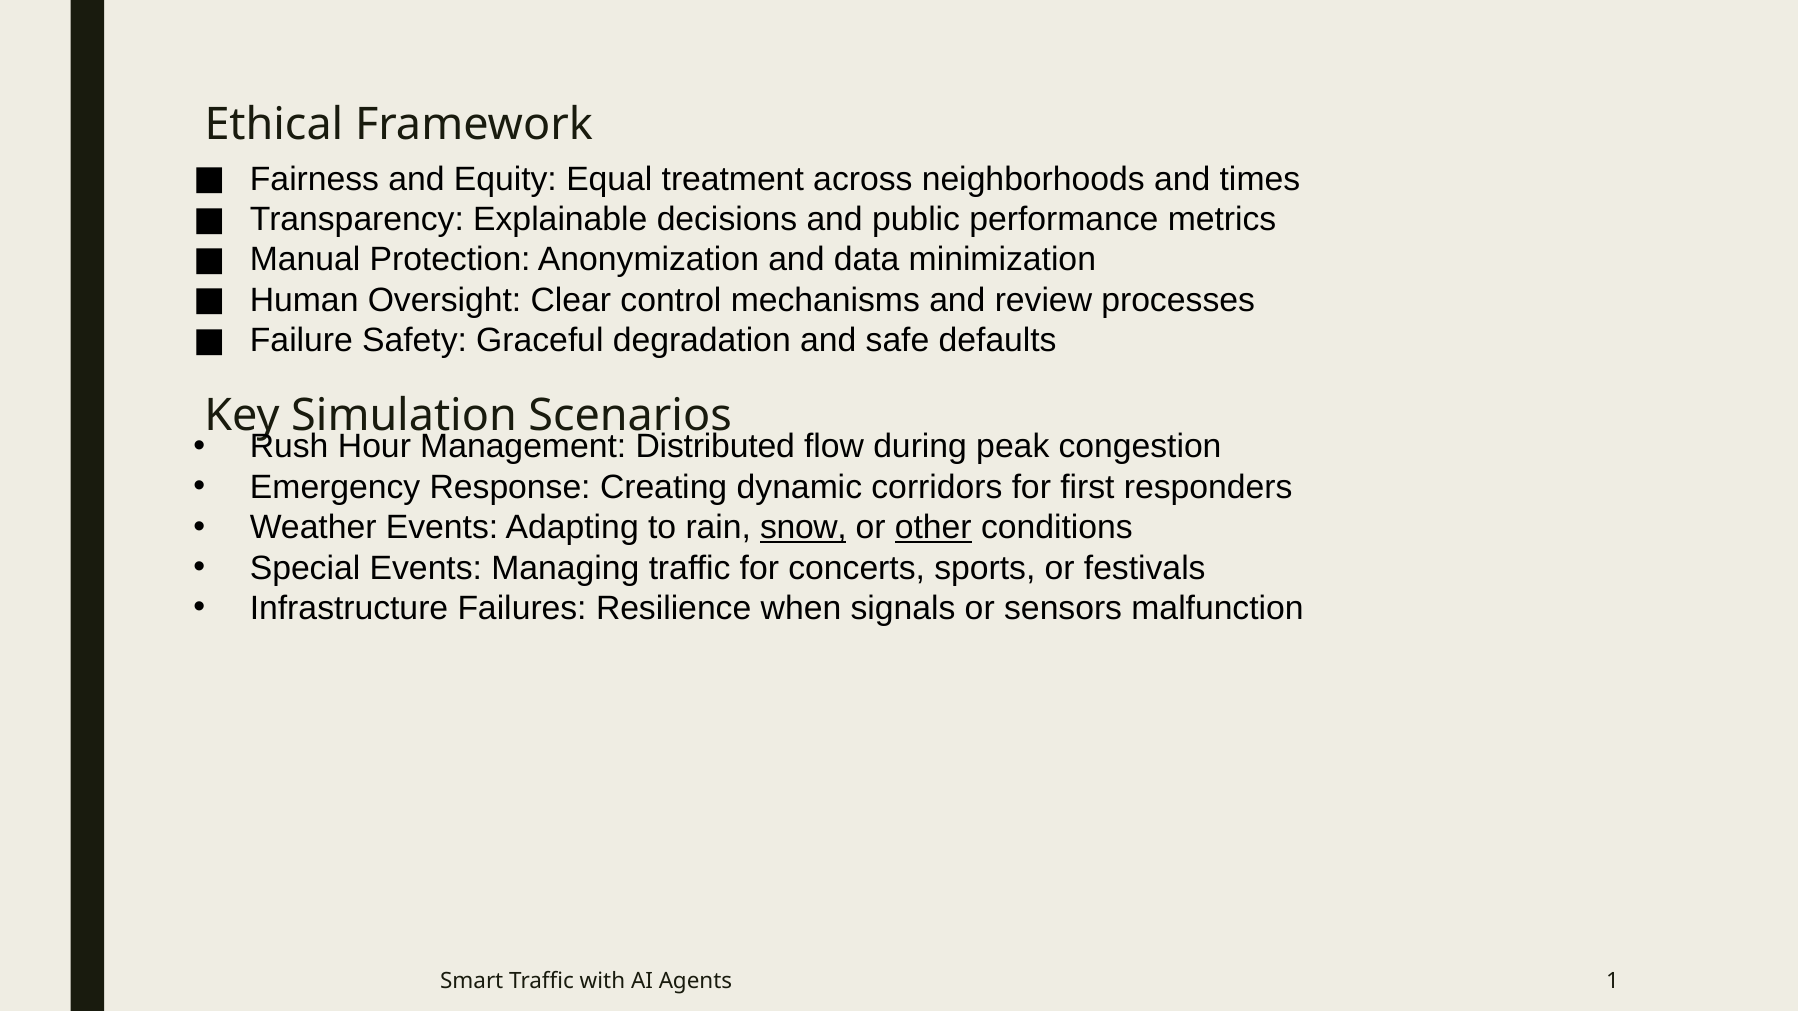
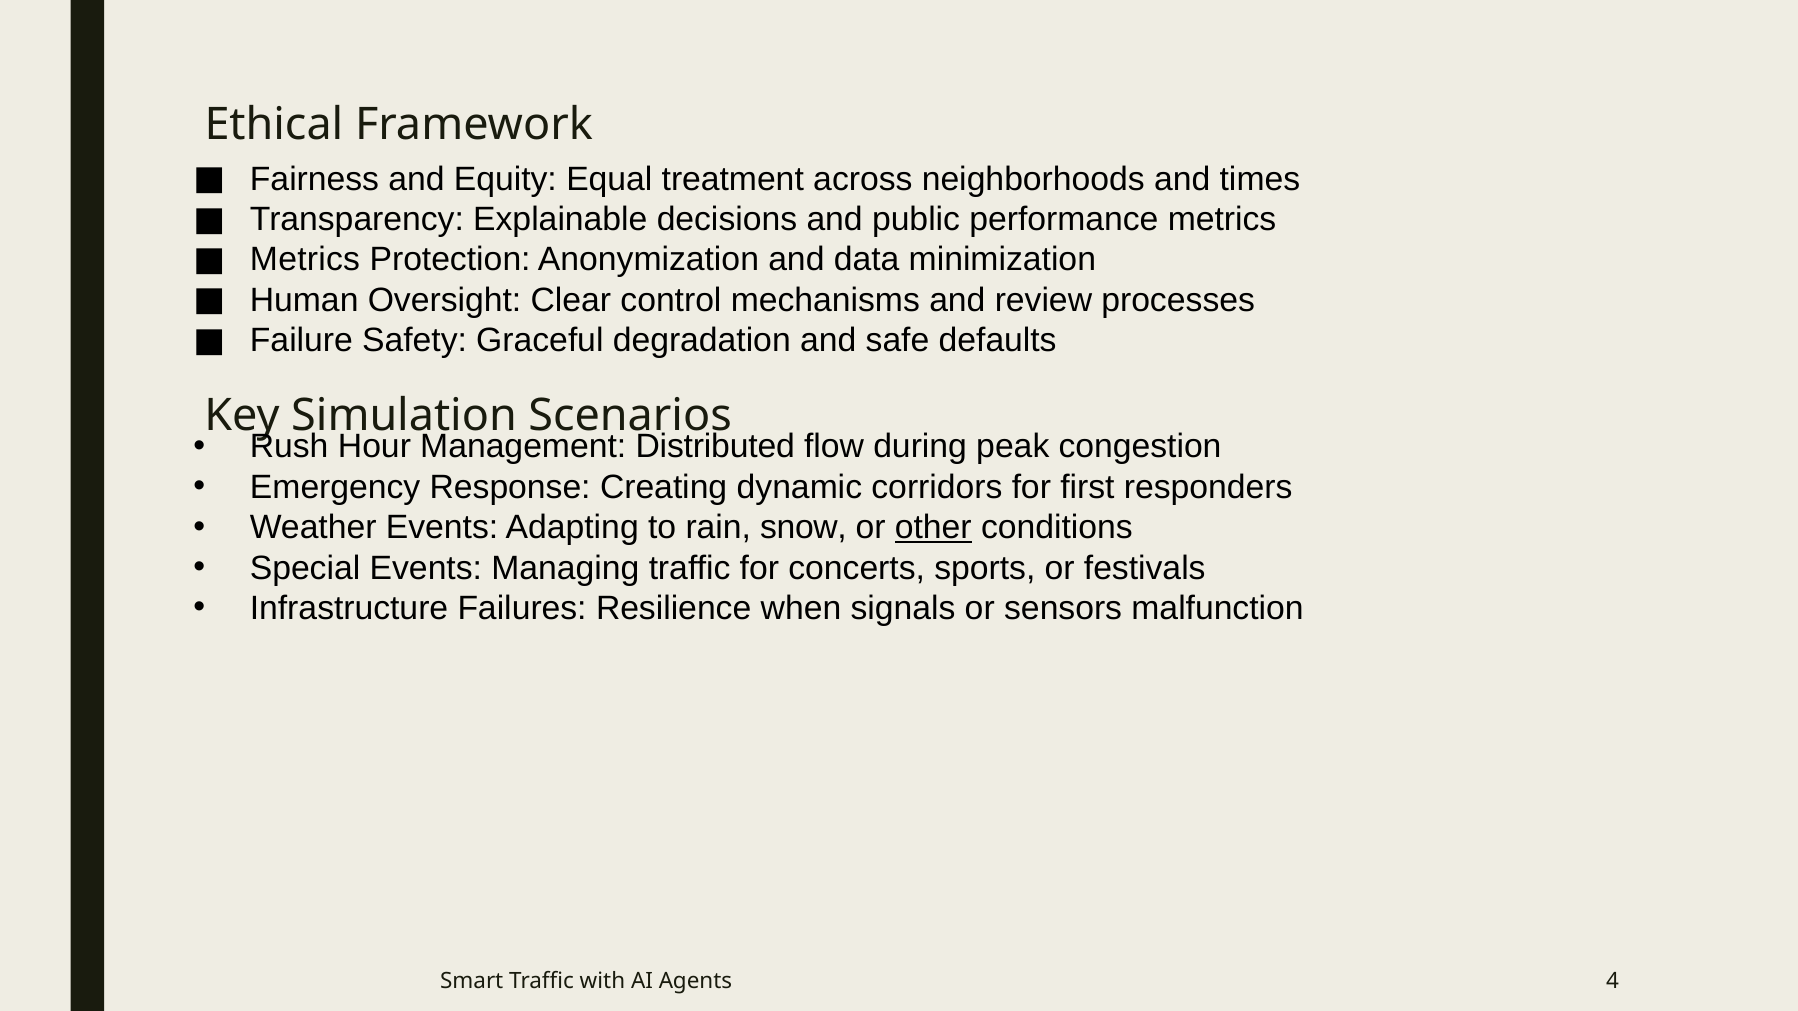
Manual: Manual -> Metrics (305, 260)
snow underline: present -> none (803, 528)
1: 1 -> 4 (1613, 981)
